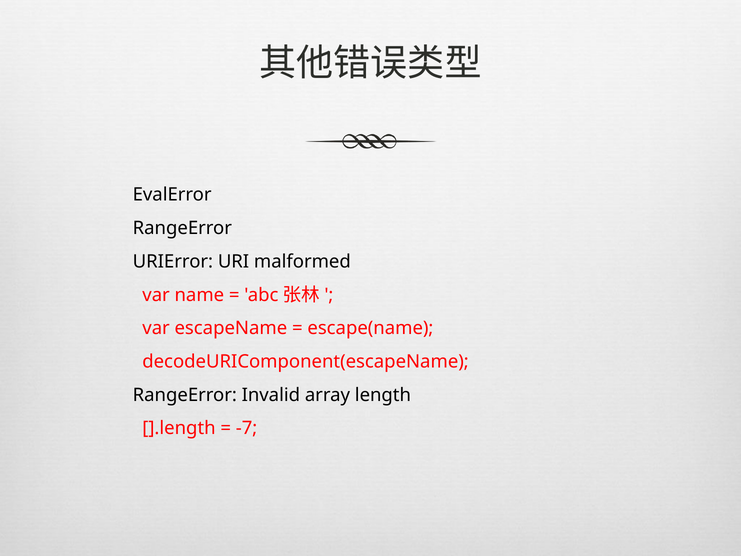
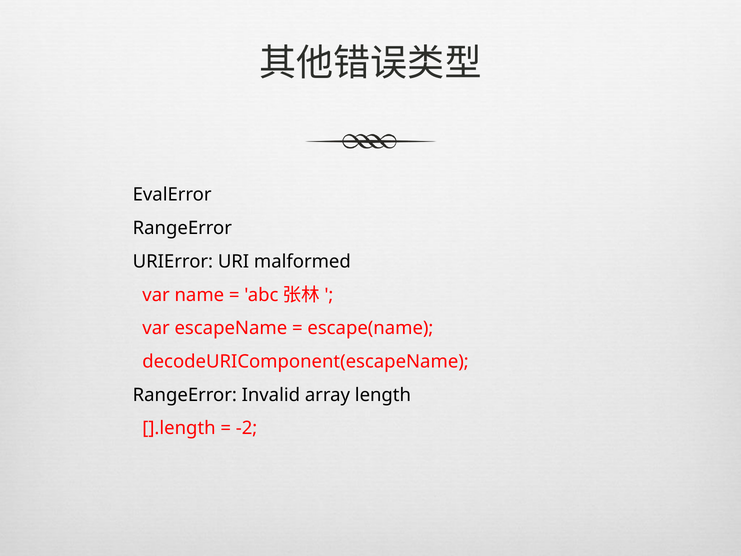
-7: -7 -> -2 (247, 428)
